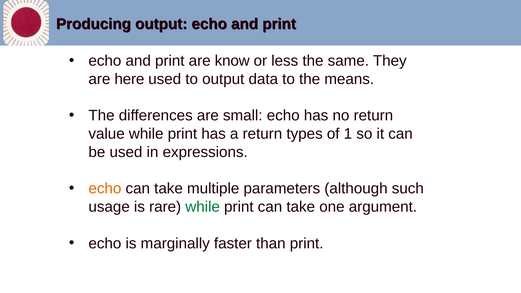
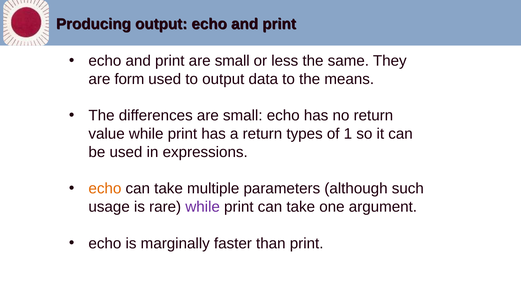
print are know: know -> small (232, 61)
here: here -> form (129, 79)
while colour: green -> purple (203, 207)
